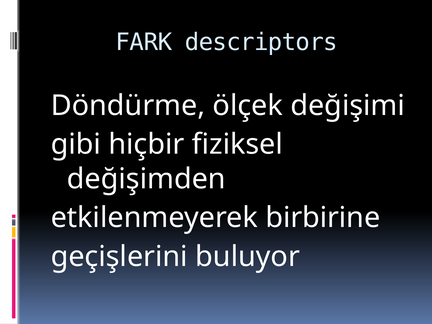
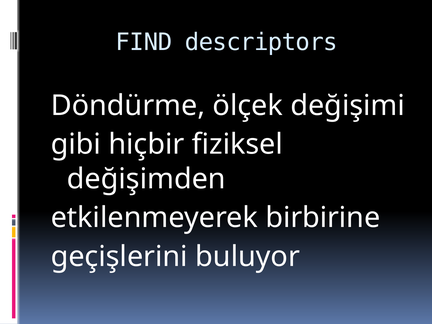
FARK: FARK -> FIND (144, 42)
